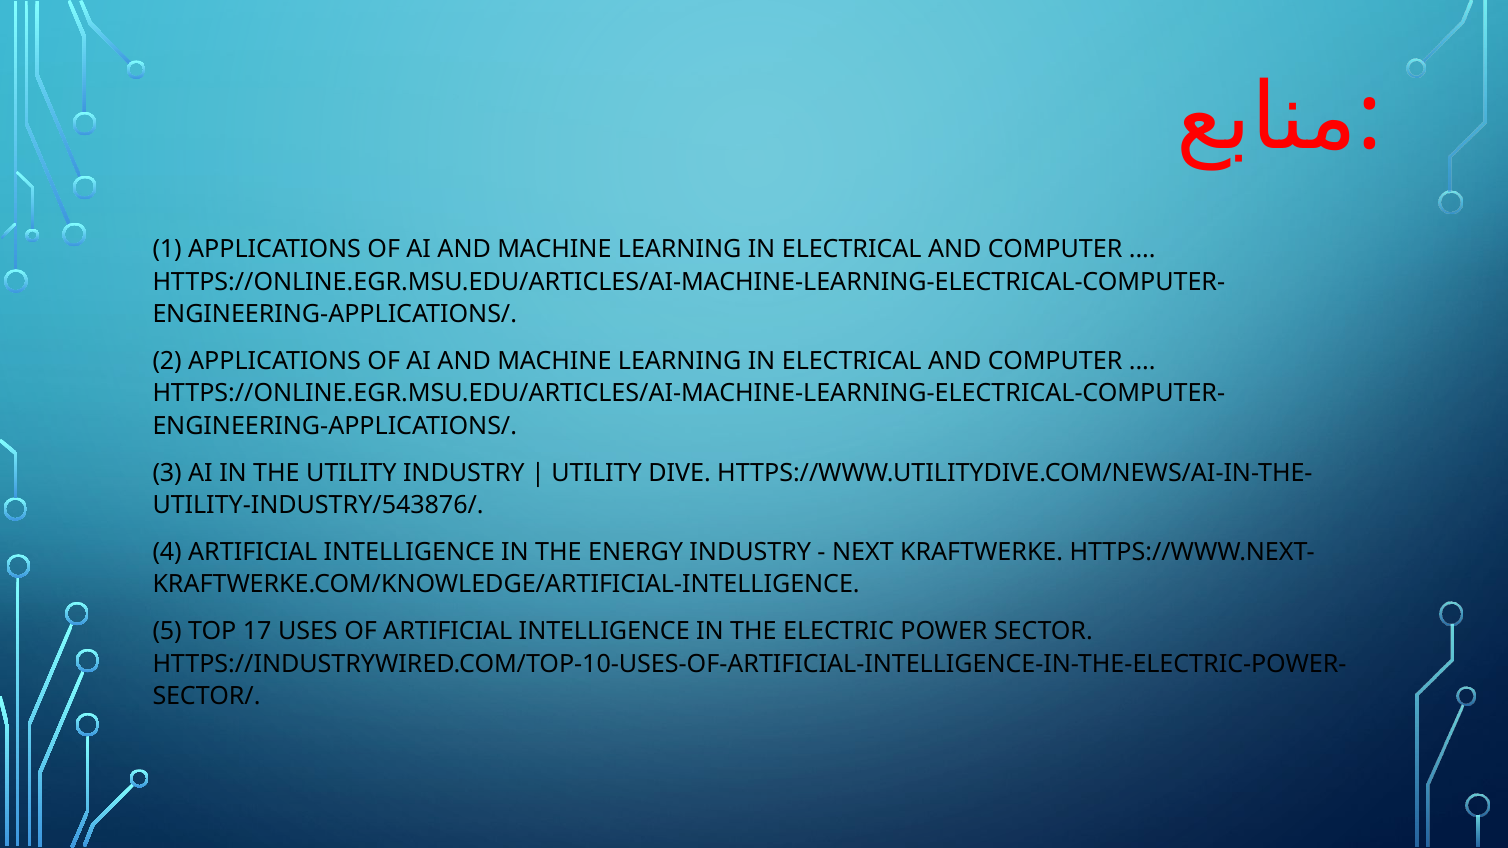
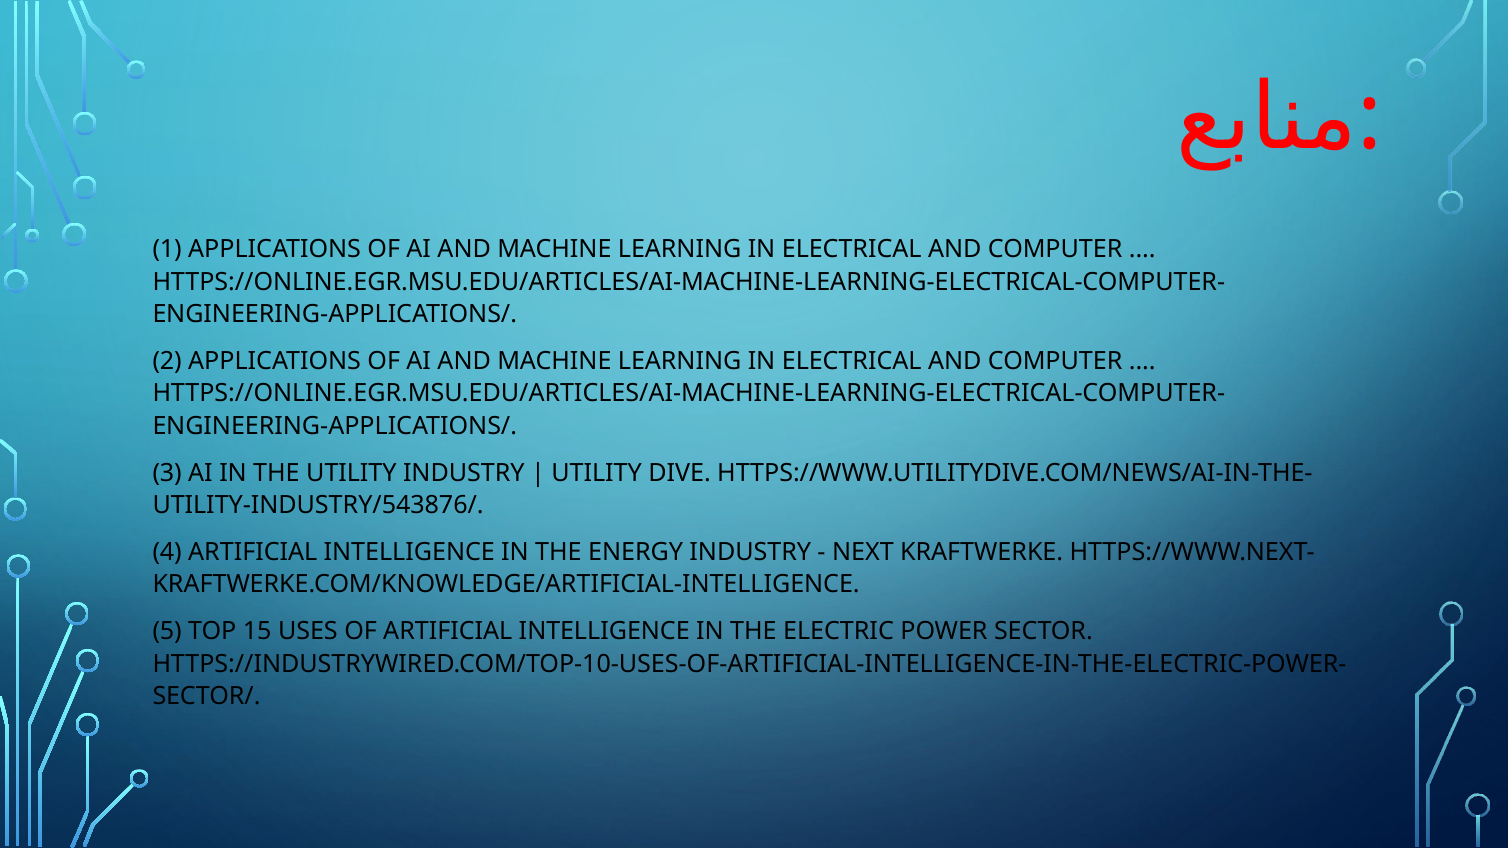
17: 17 -> 15 (257, 631)
